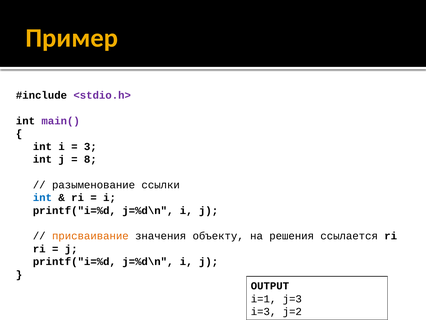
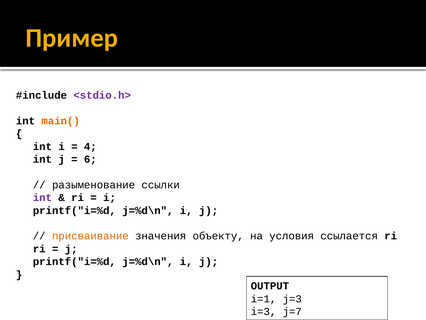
main( colour: purple -> orange (61, 121)
3: 3 -> 4 (90, 146)
8: 8 -> 6 (90, 159)
int colour: blue -> purple (42, 197)
решения: решения -> условия (292, 236)
j=2: j=2 -> j=7 (292, 311)
